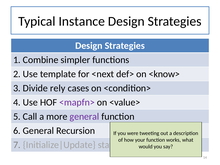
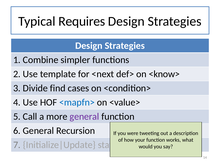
Instance: Instance -> Requires (82, 21)
rely: rely -> find (58, 88)
<mapfn> colour: purple -> blue (77, 102)
